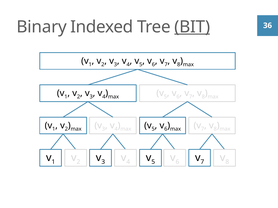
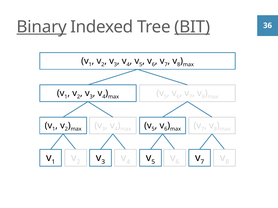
Binary underline: none -> present (42, 27)
